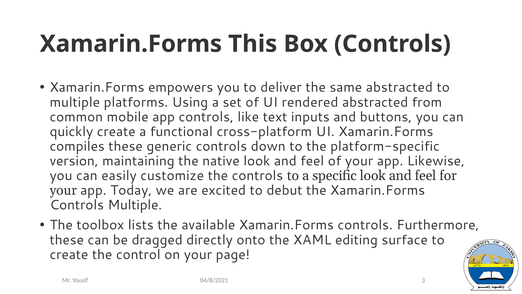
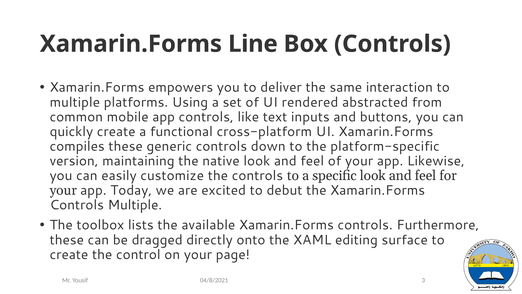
This: This -> Line (253, 44)
same abstracted: abstracted -> interaction (399, 87)
